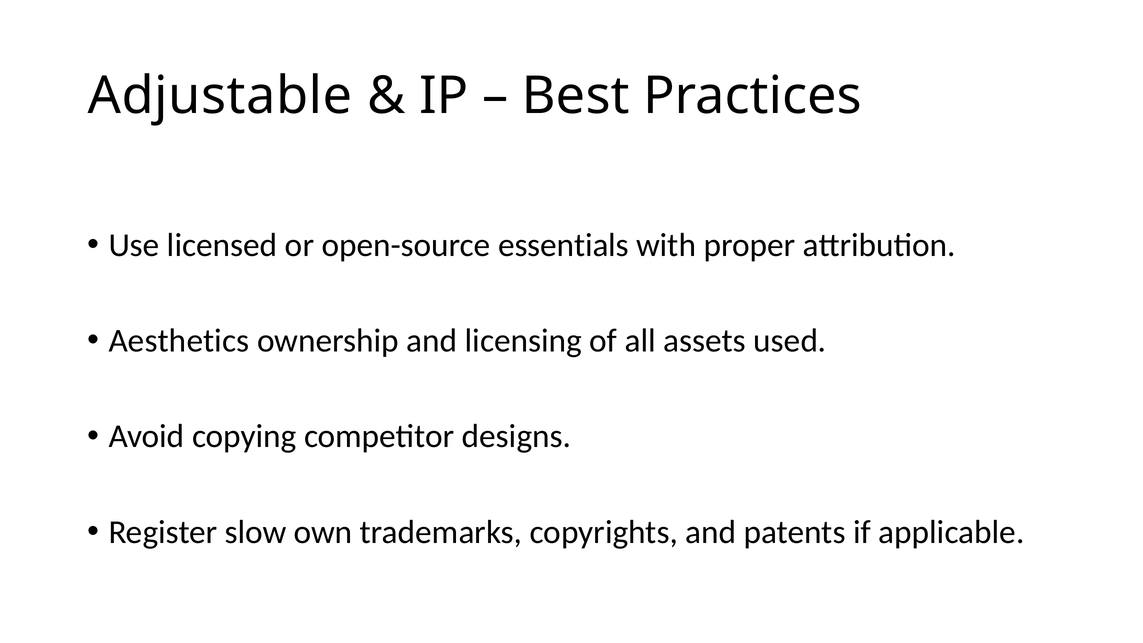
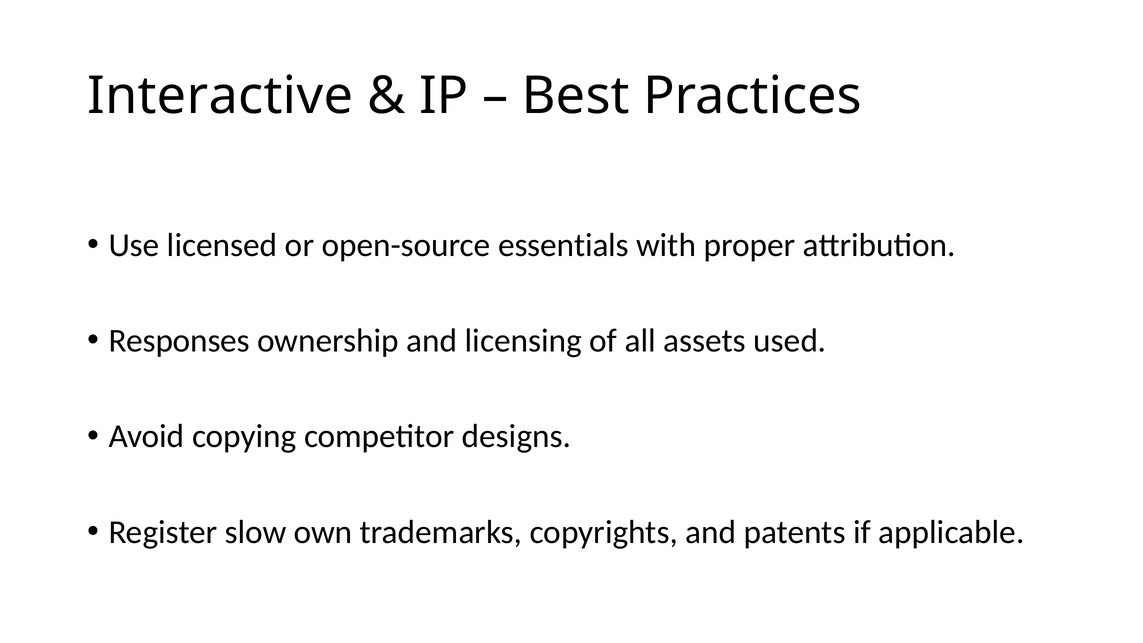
Adjustable: Adjustable -> Interactive (220, 96)
Aesthetics: Aesthetics -> Responses (179, 341)
